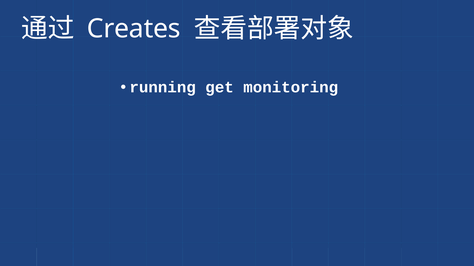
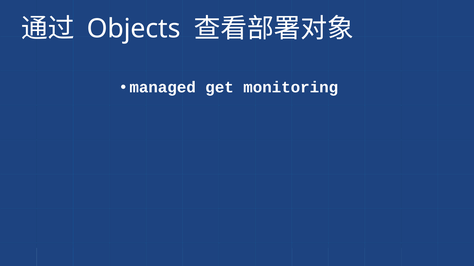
Creates: Creates -> Objects (134, 29)
running: running -> managed (163, 88)
